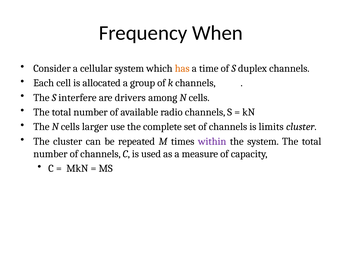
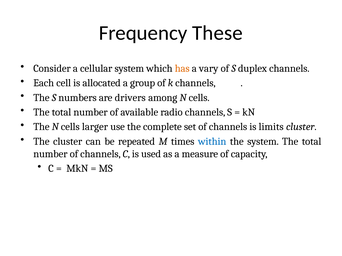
When: When -> These (217, 33)
time: time -> vary (209, 69)
interfere: interfere -> numbers (78, 98)
within colour: purple -> blue (212, 142)
